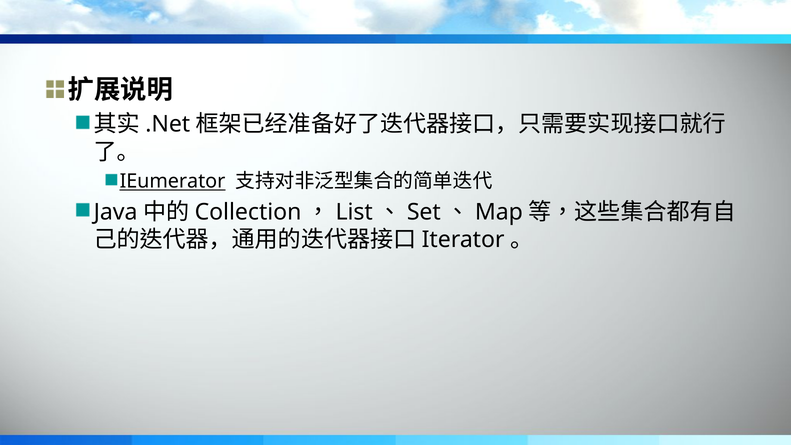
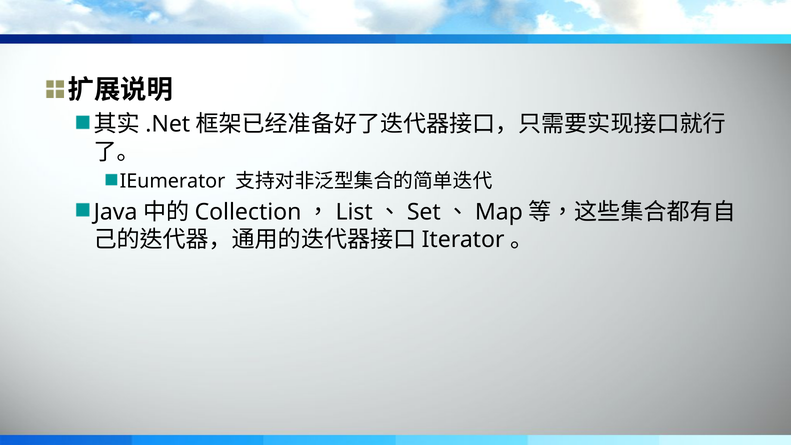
IEumerator underline: present -> none (172, 181)
